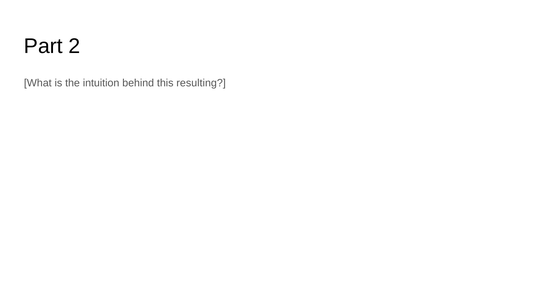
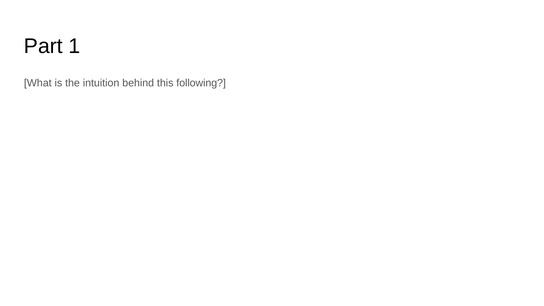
2: 2 -> 1 (74, 46)
resulting: resulting -> following (201, 83)
